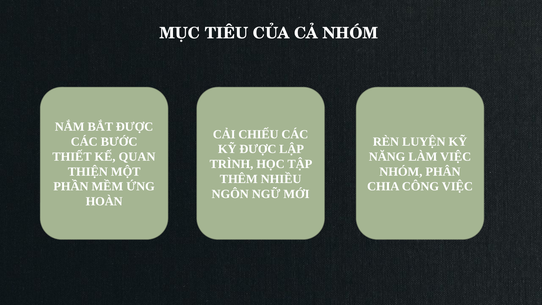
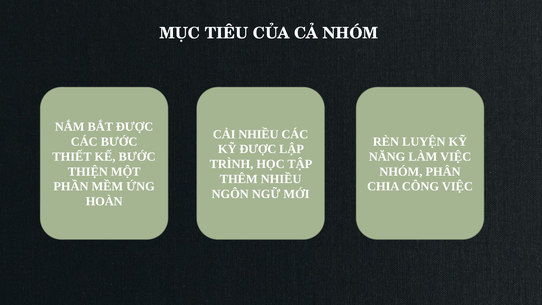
CẢI CHIẾU: CHIẾU -> NHIỀU (258, 134)
KẾ QUAN: QUAN -> BƯỚC (137, 157)
